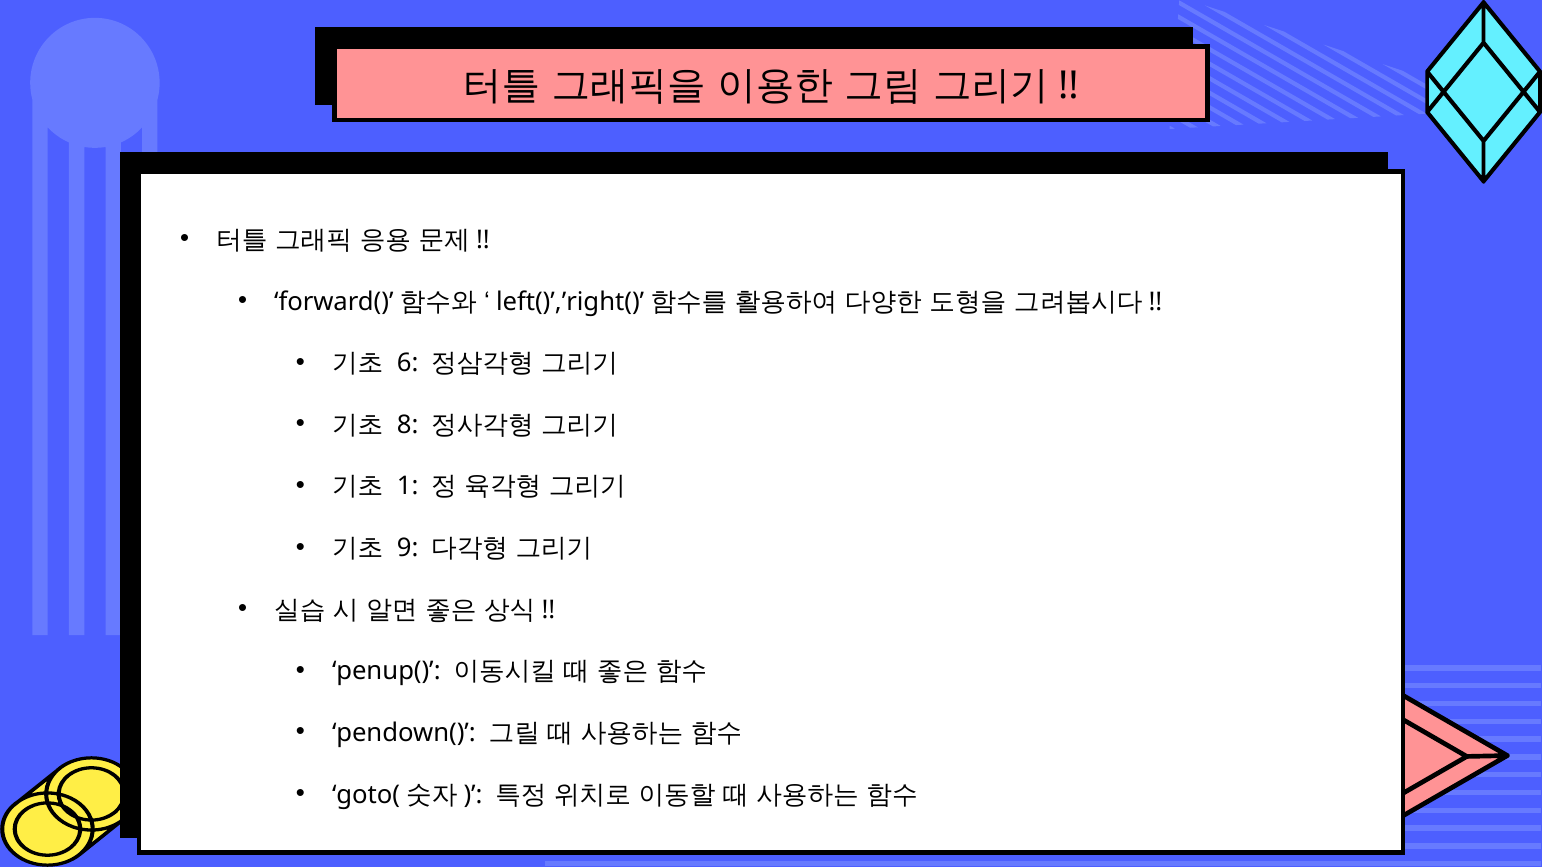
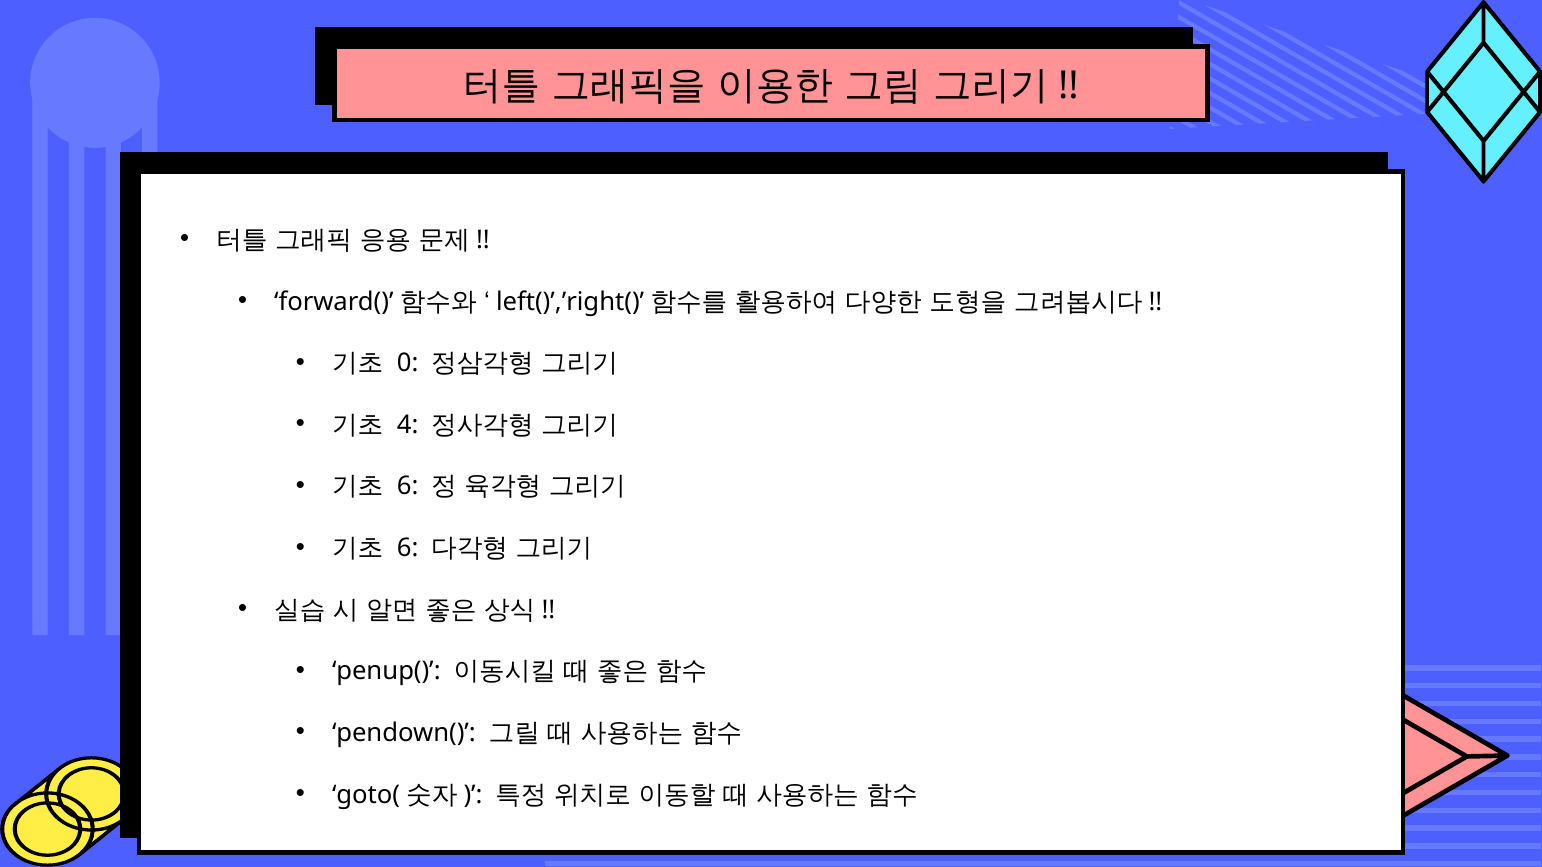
6: 6 -> 0 (408, 363)
8: 8 -> 4 (408, 425)
1: 1 -> 6 (408, 487)
9: 9 -> 6 (408, 548)
